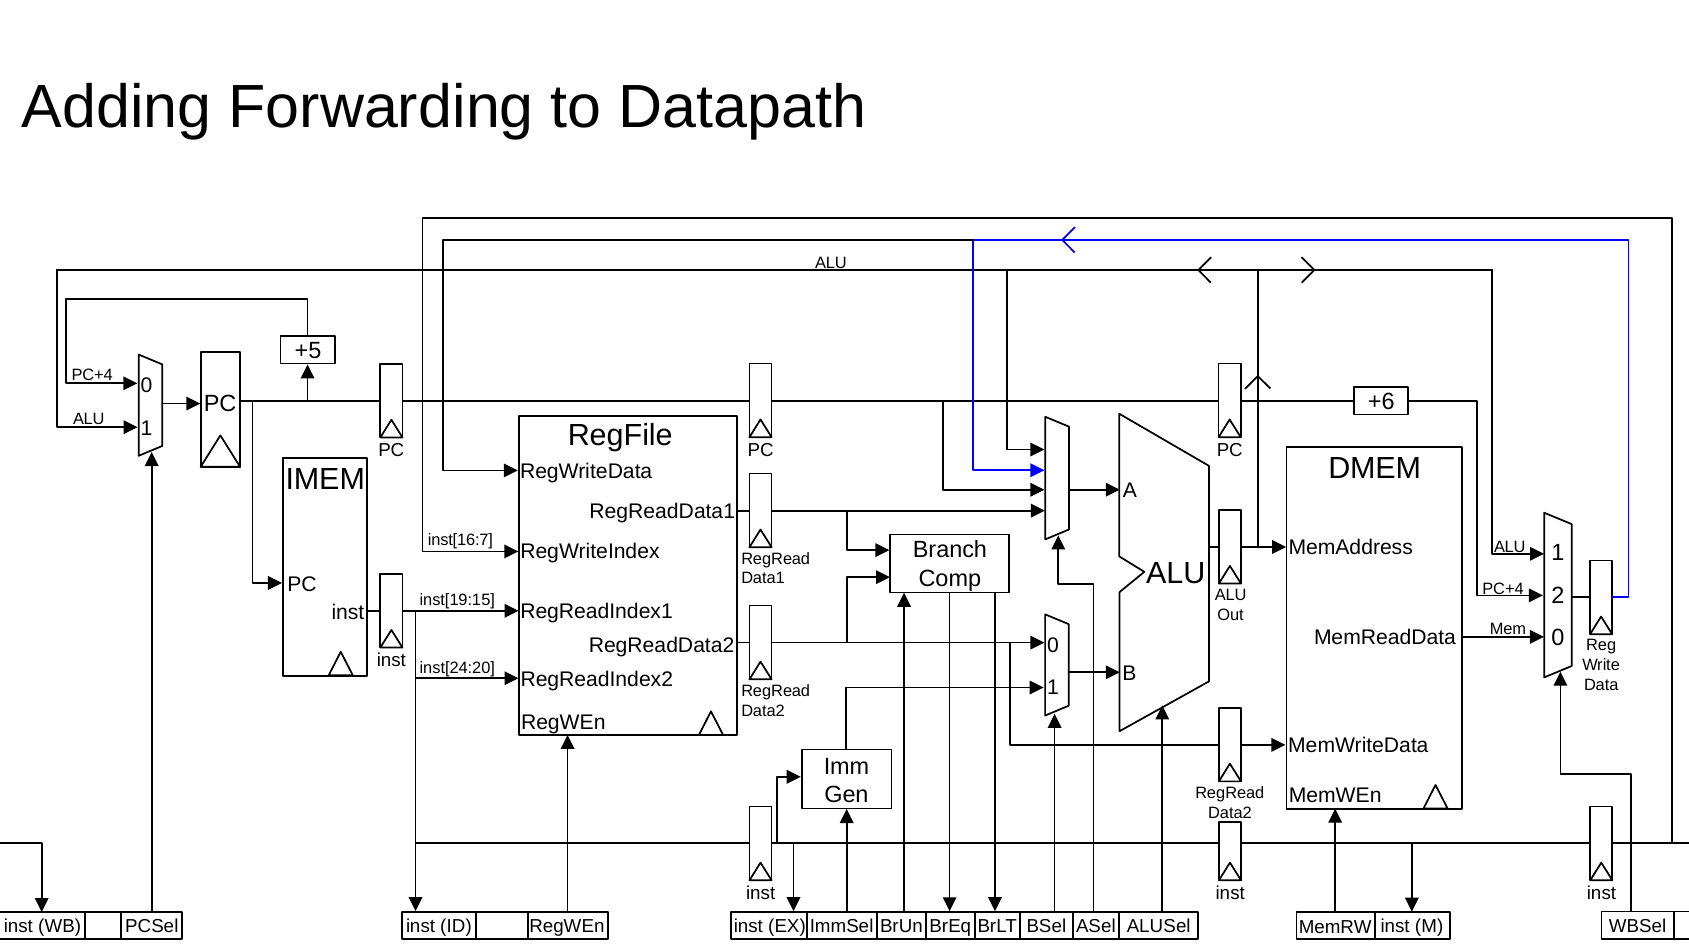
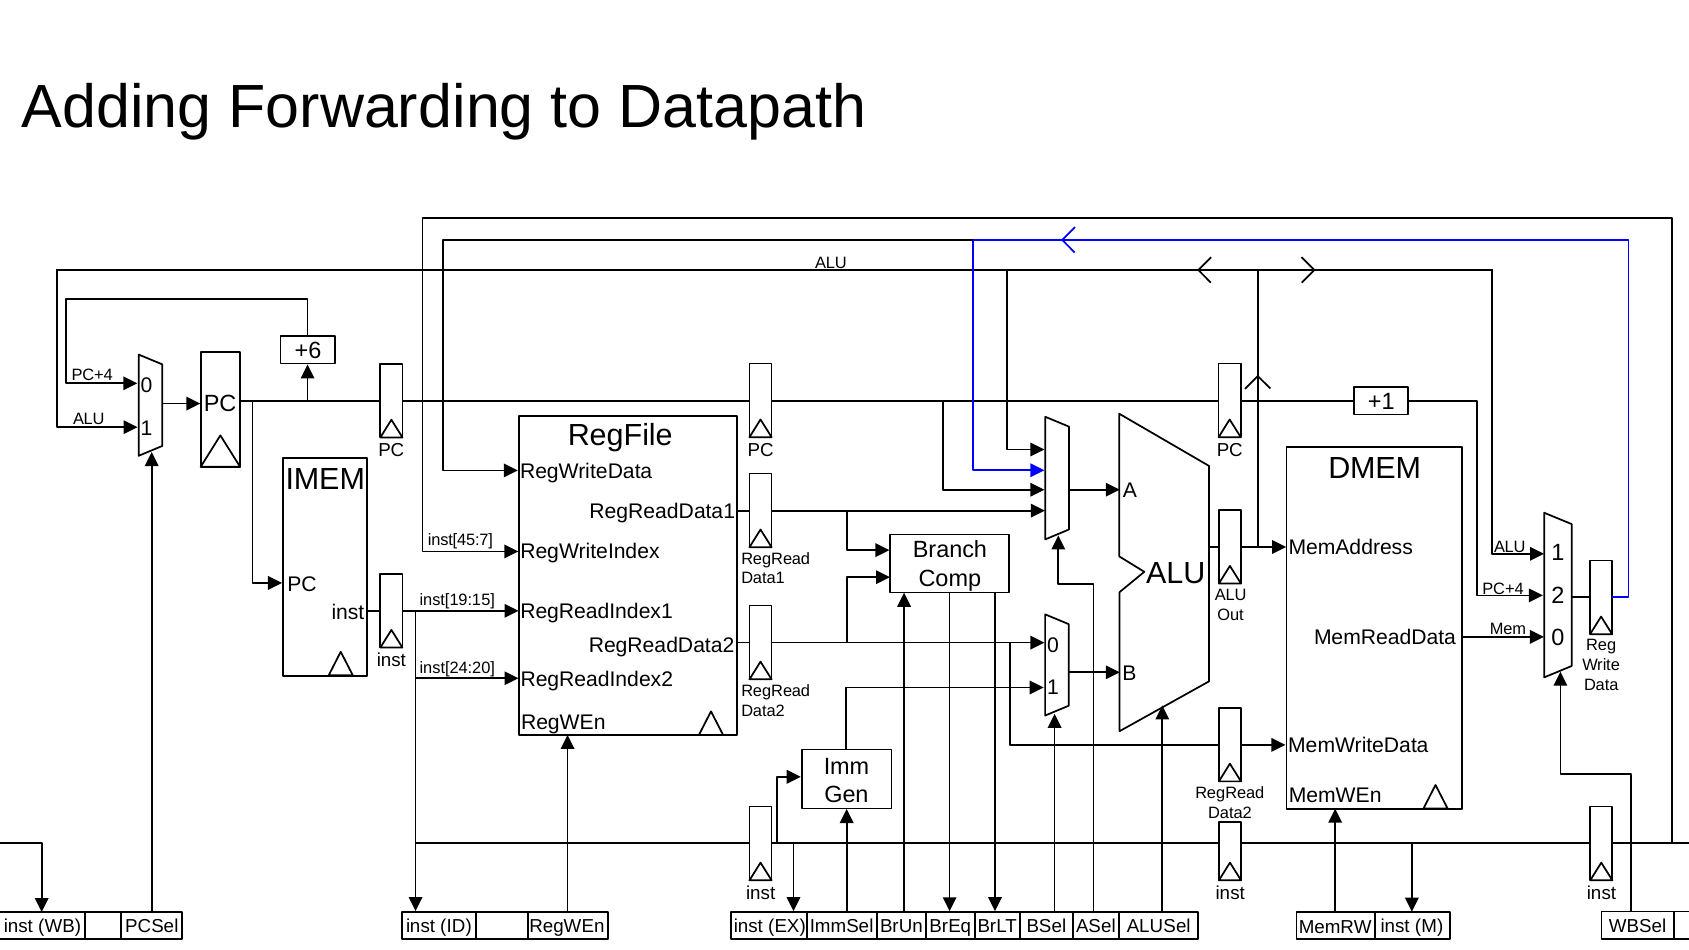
+5: +5 -> +6 (308, 351)
+6: +6 -> +1 (1381, 402)
inst[16:7: inst[16:7 -> inst[45:7 (460, 540)
